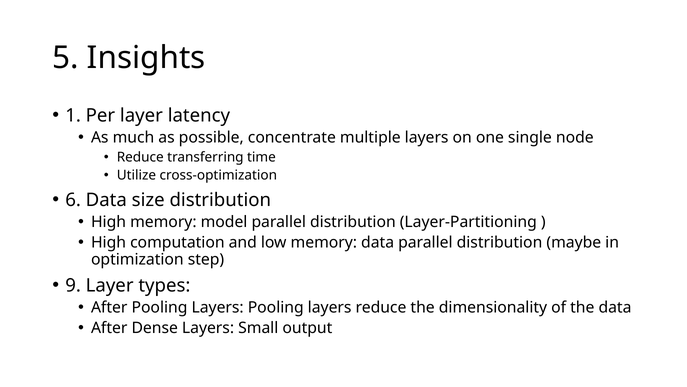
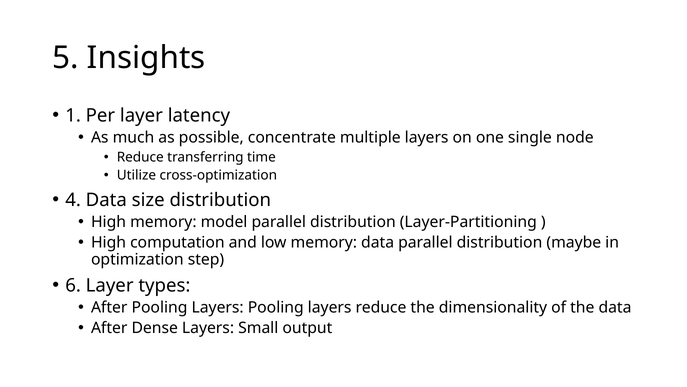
6: 6 -> 4 (73, 200)
9: 9 -> 6 (73, 285)
